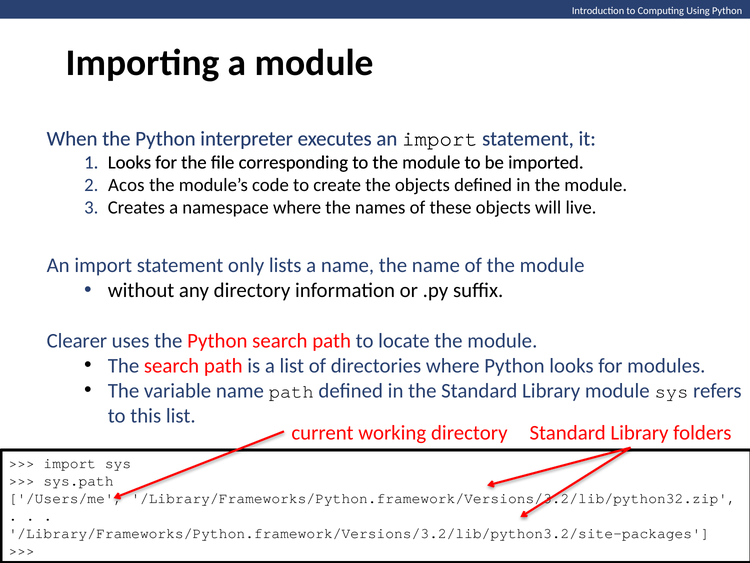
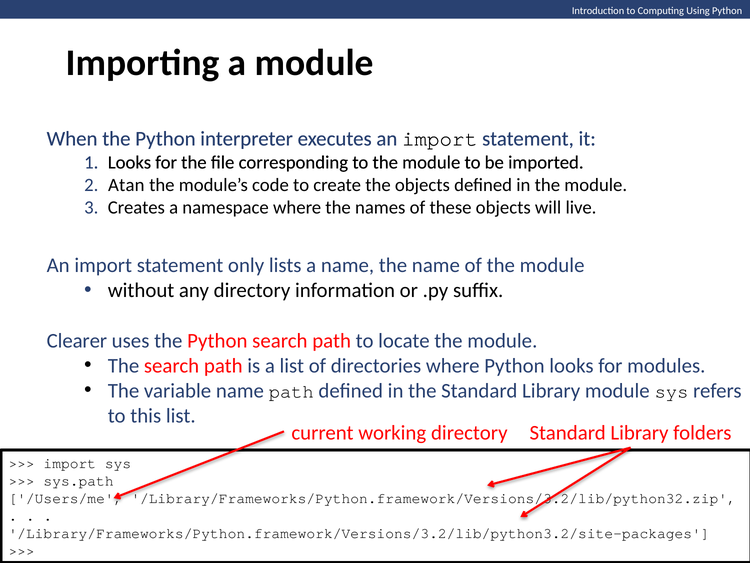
Acos: Acos -> Atan (126, 185)
